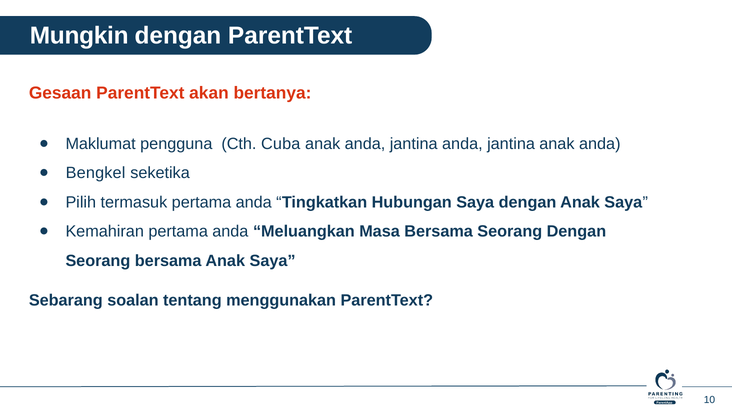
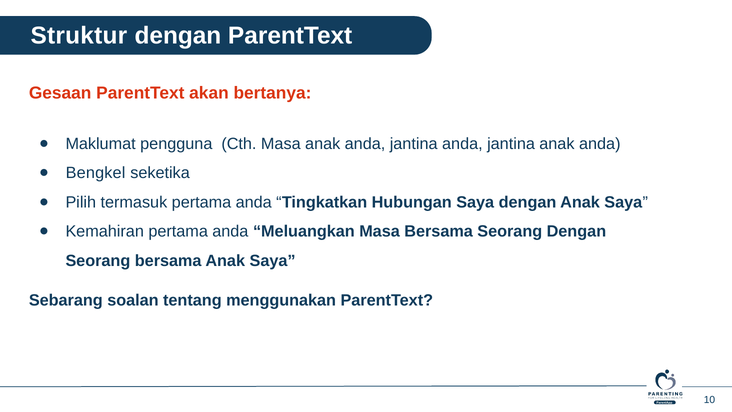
Mungkin: Mungkin -> Struktur (79, 36)
Cth Cuba: Cuba -> Masa (281, 144)
